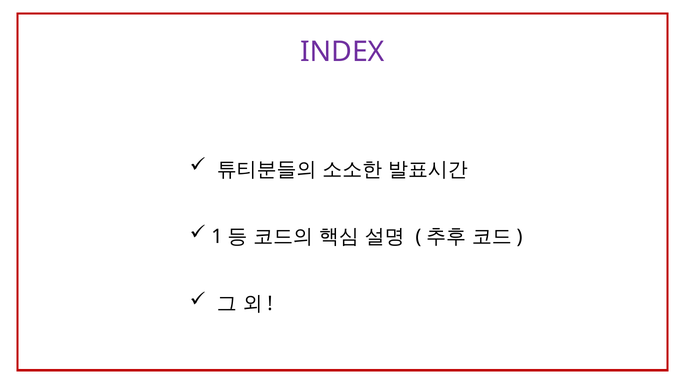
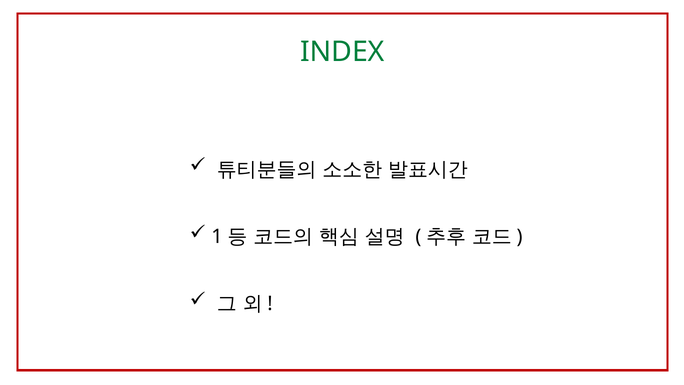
INDEX colour: purple -> green (342, 52)
